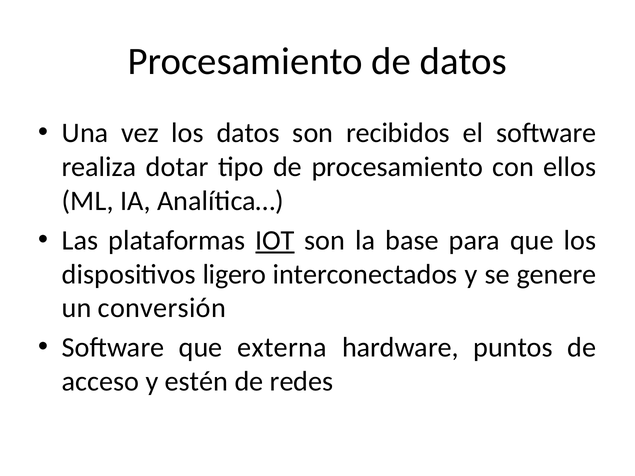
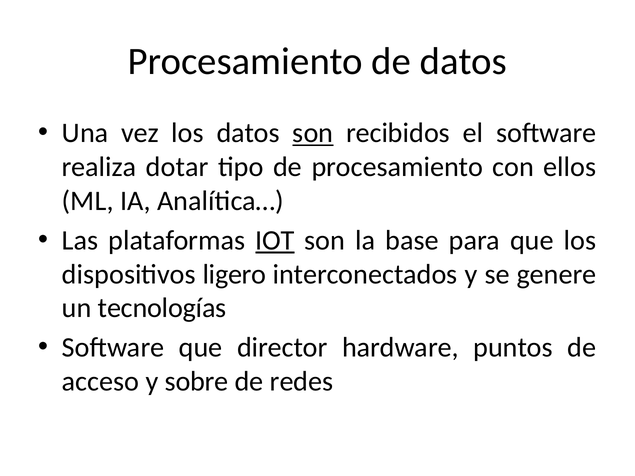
son underline: none -> present (313, 133)
conversión: conversión -> tecnologías (162, 308)
externa: externa -> director (282, 348)
estén: estén -> sobre (197, 382)
